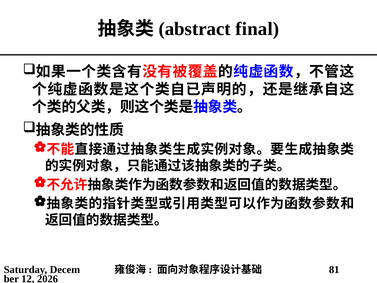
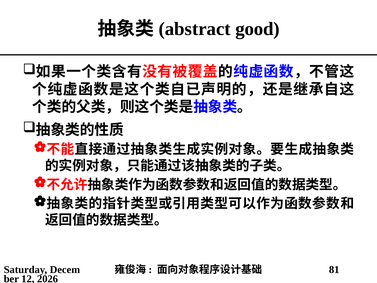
final: final -> good (258, 29)
